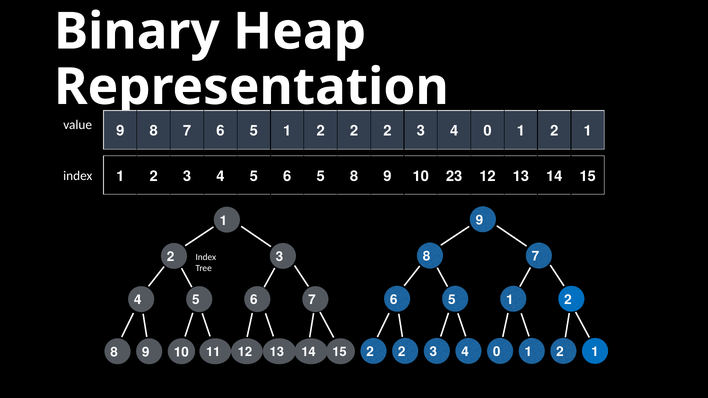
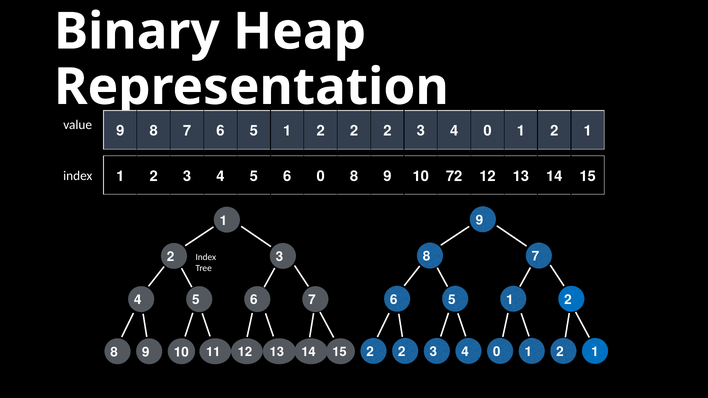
5 6 5: 5 -> 0 (321, 176)
23: 23 -> 72 (454, 176)
